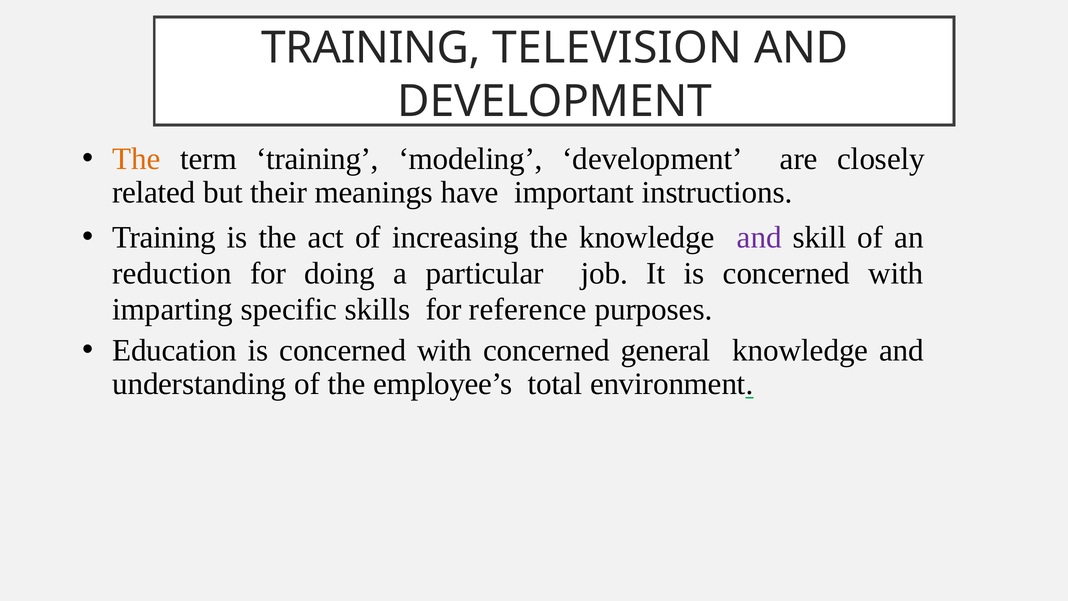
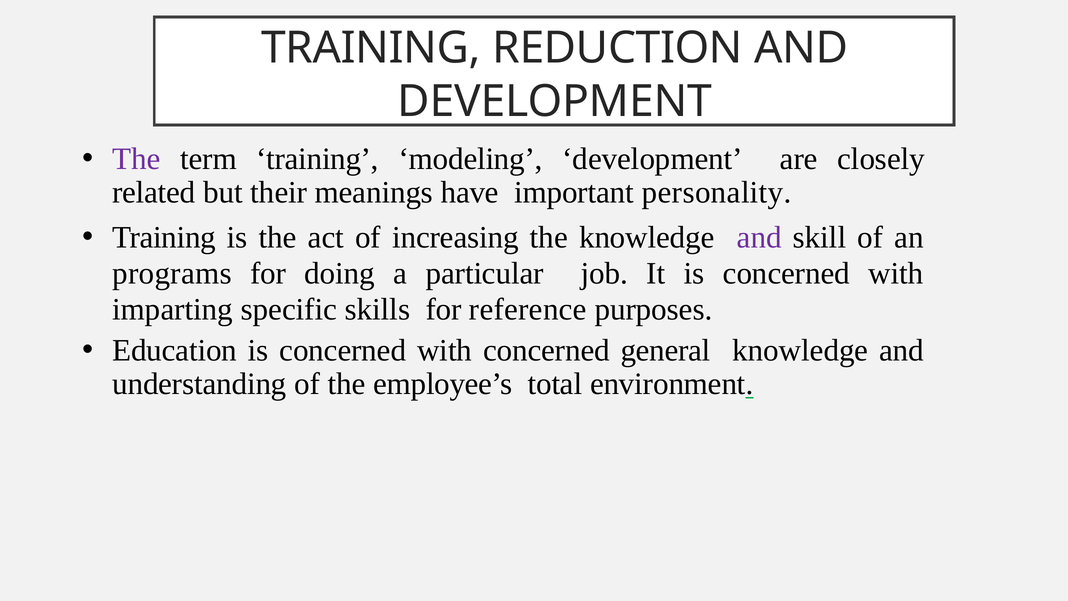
TELEVISION: TELEVISION -> REDUCTION (618, 48)
The colour: orange -> purple (136, 159)
instructions: instructions -> personality (717, 192)
reduction: reduction -> programs (172, 273)
